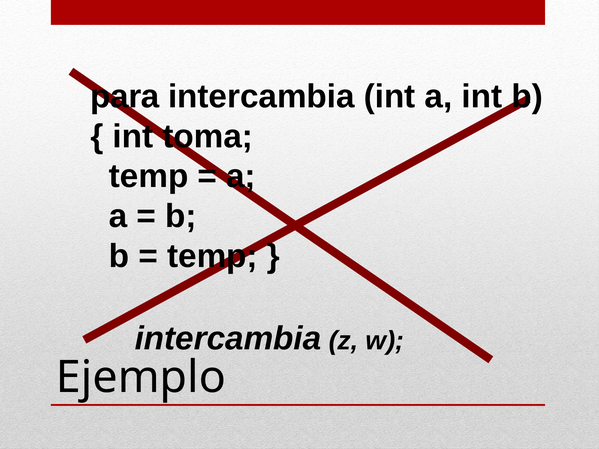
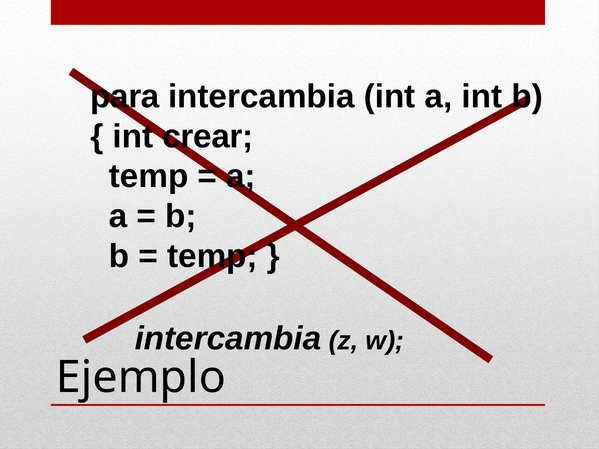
toma: toma -> crear (208, 136)
